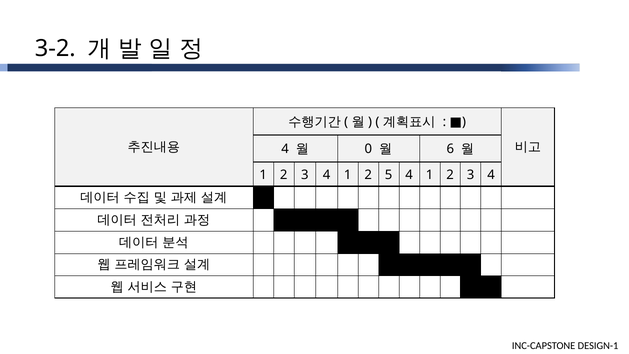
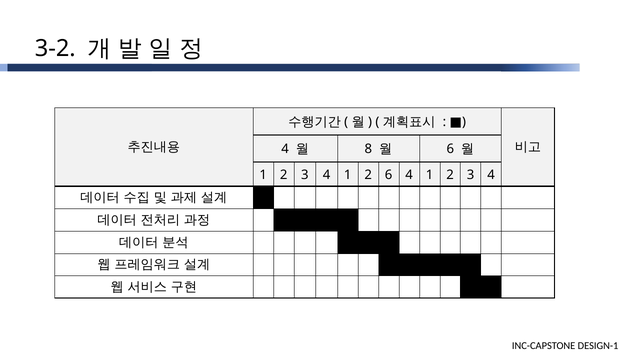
0: 0 -> 8 (368, 149)
2 5: 5 -> 6 (389, 175)
